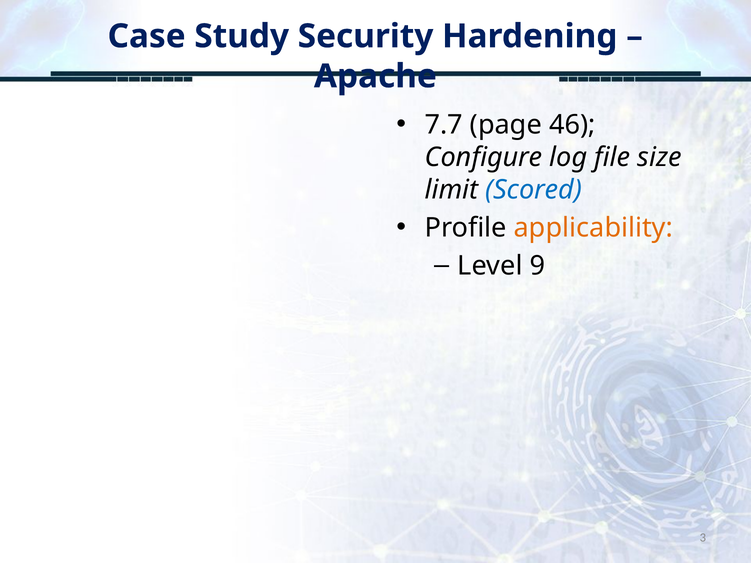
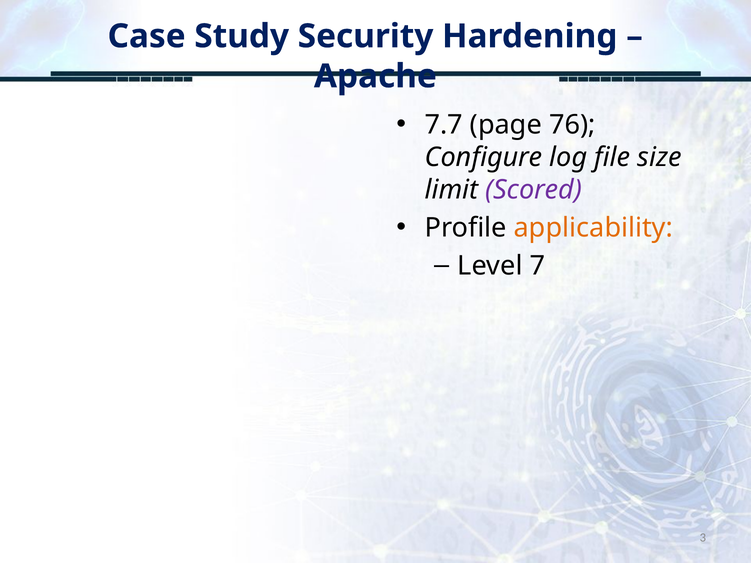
46: 46 -> 76 (572, 125)
Scored colour: blue -> purple (534, 190)
9: 9 -> 7 (537, 266)
